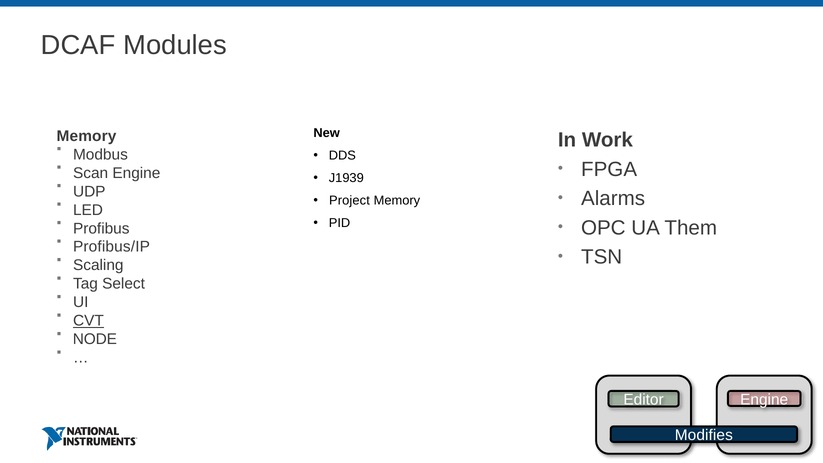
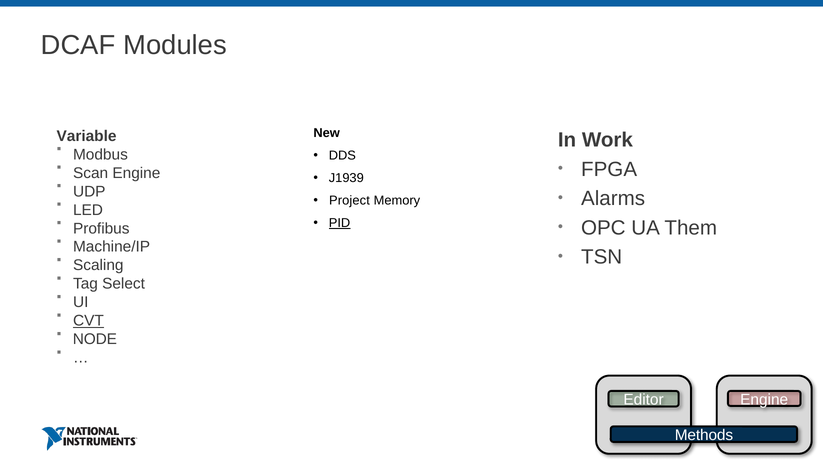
Memory: Memory -> Variable (87, 136)
PID underline: none -> present (340, 223)
Profibus/IP: Profibus/IP -> Machine/IP (112, 247)
Modifies: Modifies -> Methods (704, 435)
